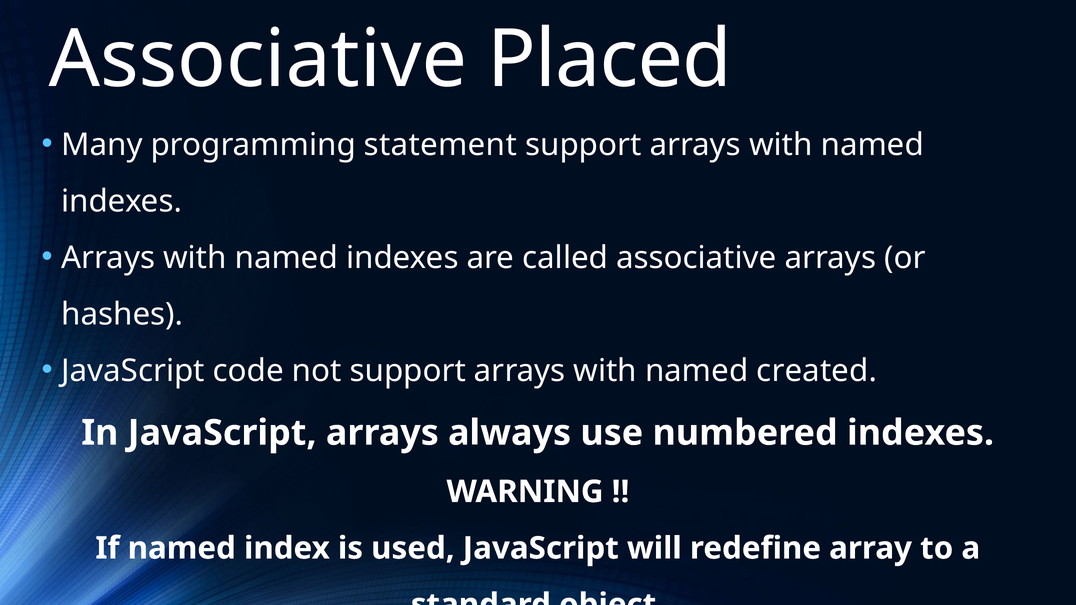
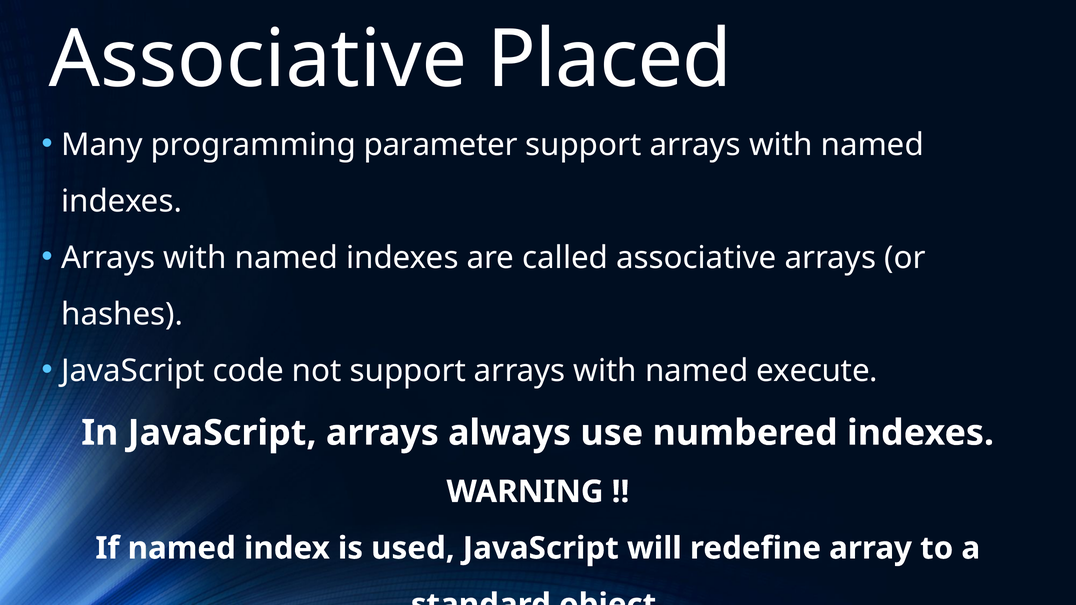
statement: statement -> parameter (441, 145)
created: created -> execute (817, 371)
